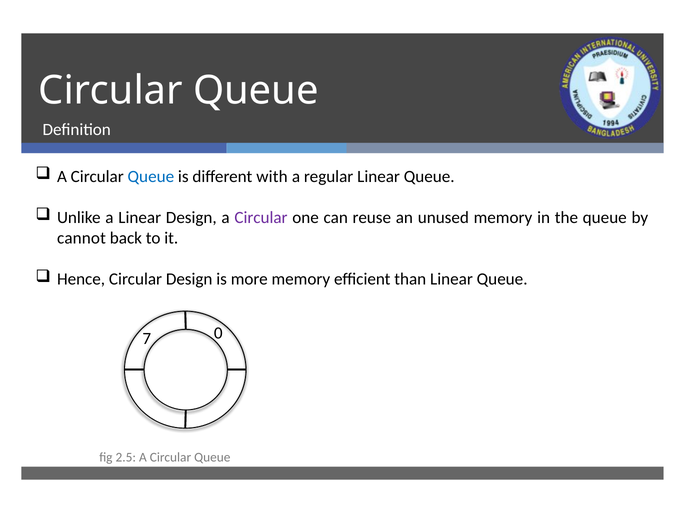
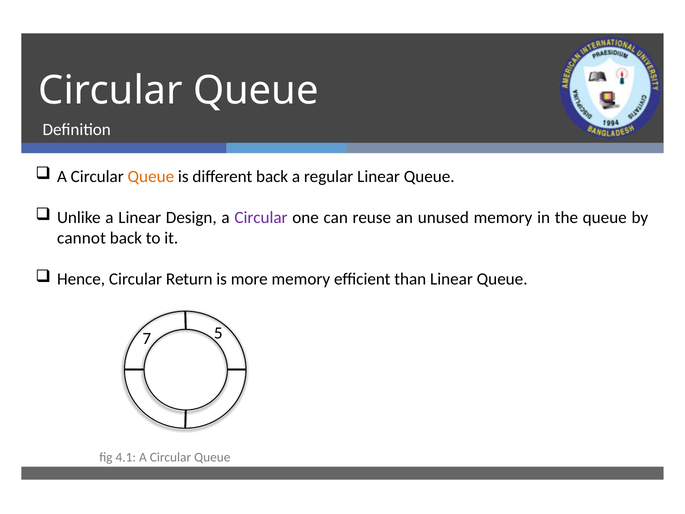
Queue colour: blue -> orange (151, 176)
different with: with -> back (272, 176)
Circular Design: Design -> Return (189, 279)
0: 0 -> 5 (218, 333)
2.5: 2.5 -> 4.1 (126, 457)
